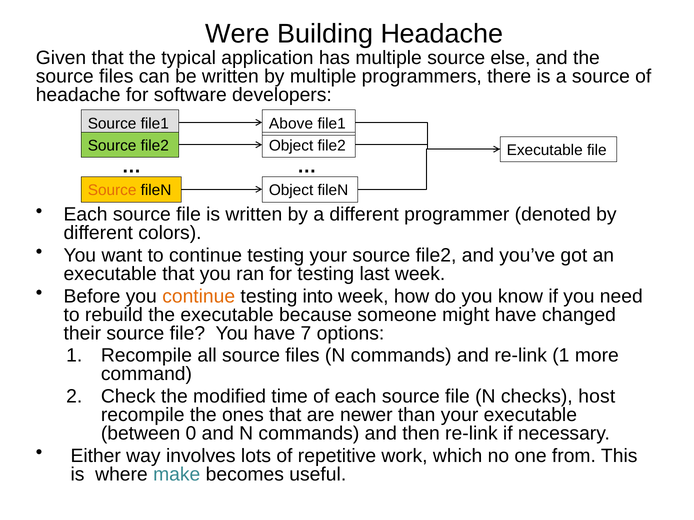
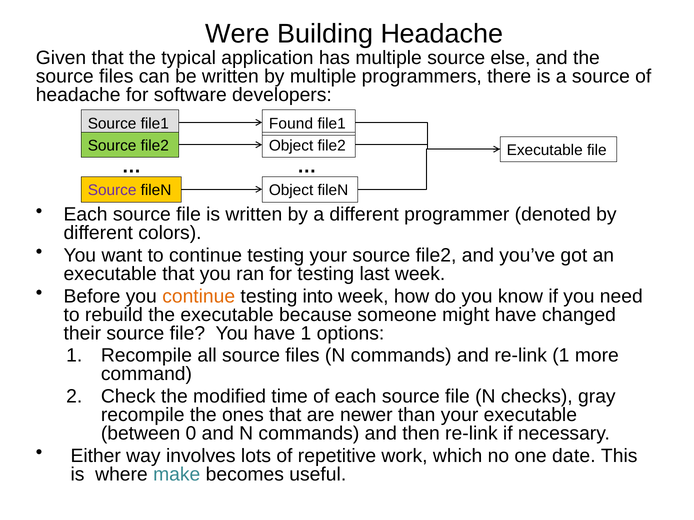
Above: Above -> Found (291, 124)
Source colour: orange -> purple (112, 191)
have 7: 7 -> 1 (306, 334)
host: host -> gray (597, 397)
from: from -> date (574, 456)
